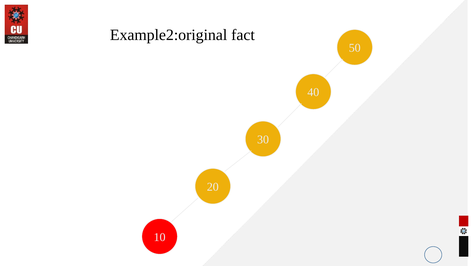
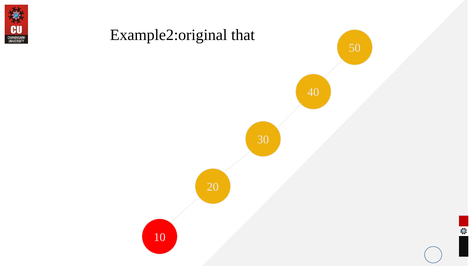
fact: fact -> that (243, 35)
